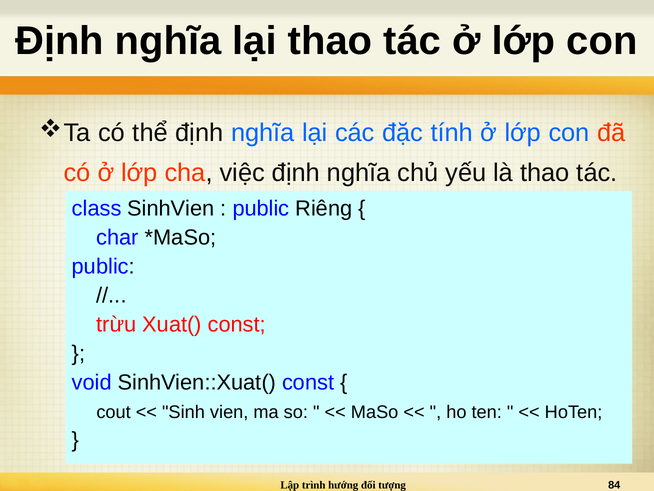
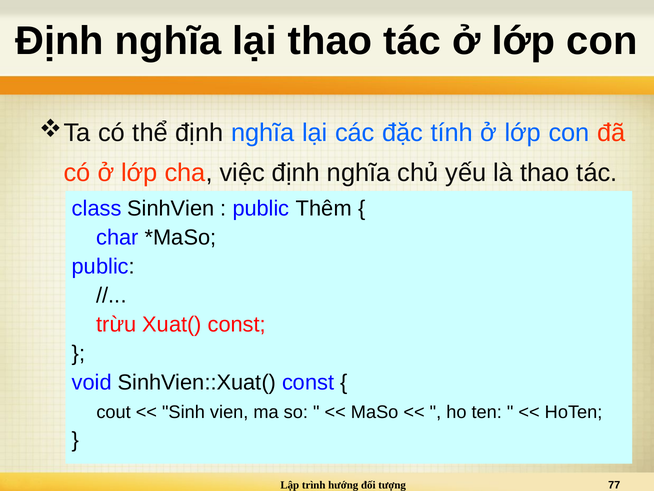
Riêng: Riêng -> Thêm (324, 209)
84: 84 -> 77 (614, 485)
